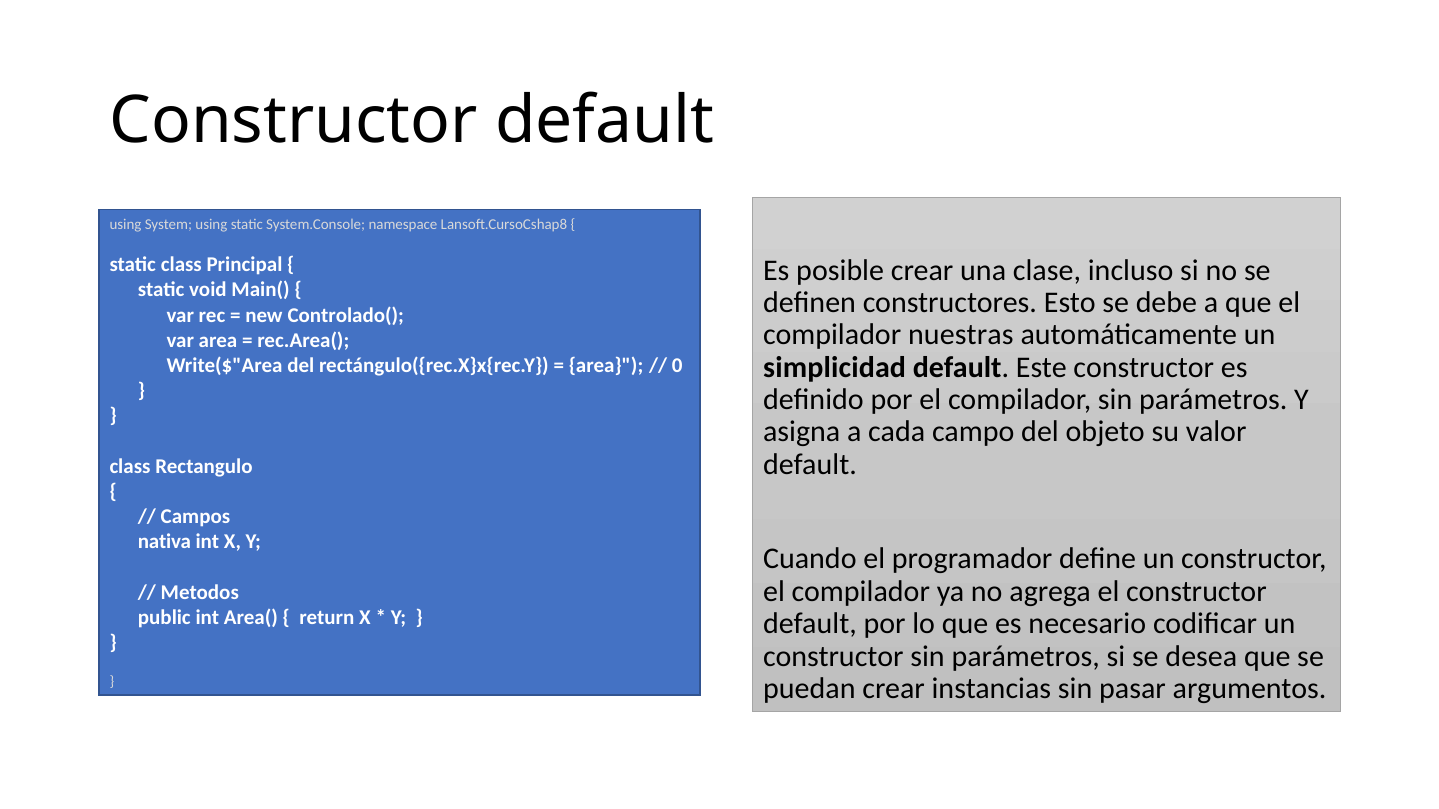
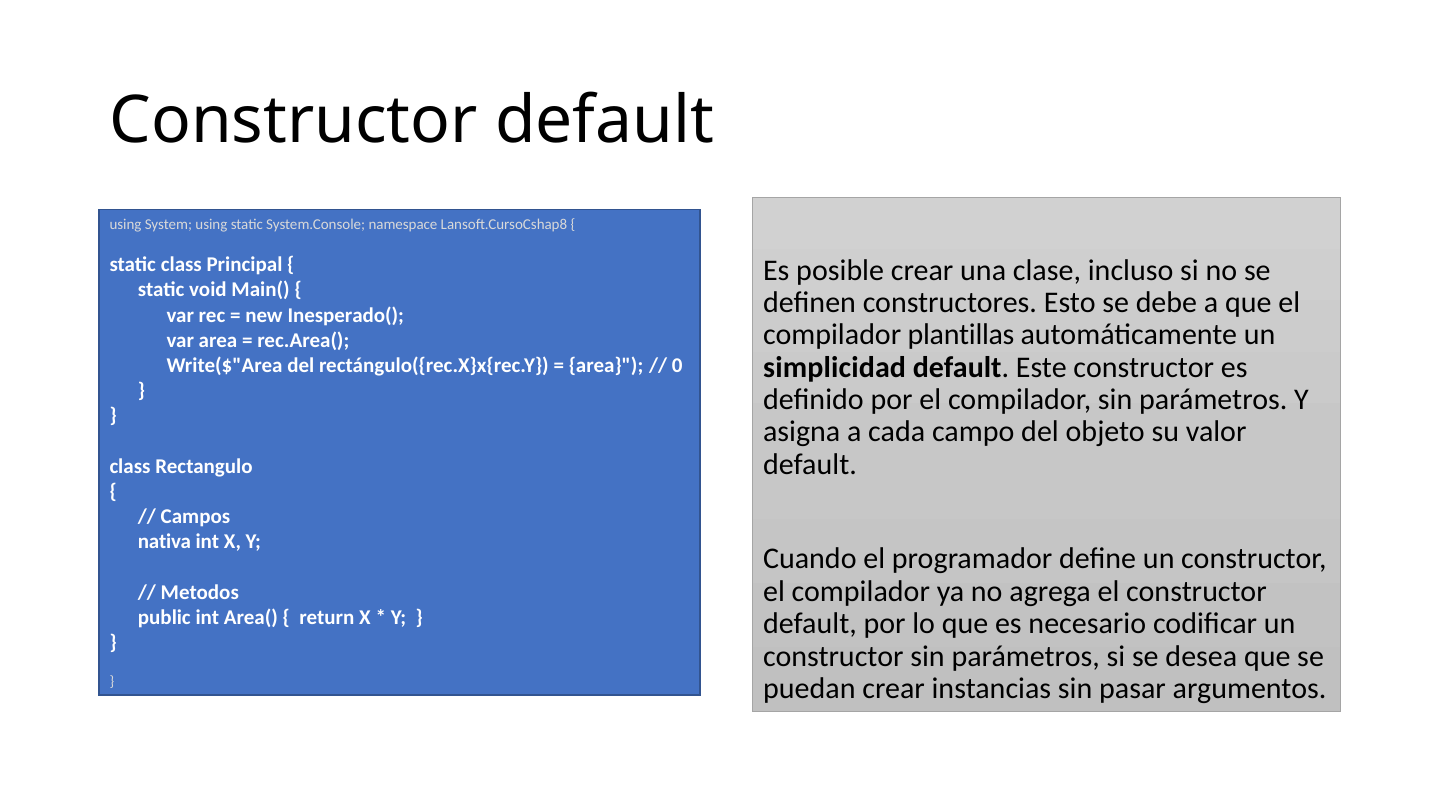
Controlado(: Controlado( -> Inesperado( (346, 315)
nuestras: nuestras -> plantillas (961, 335)
